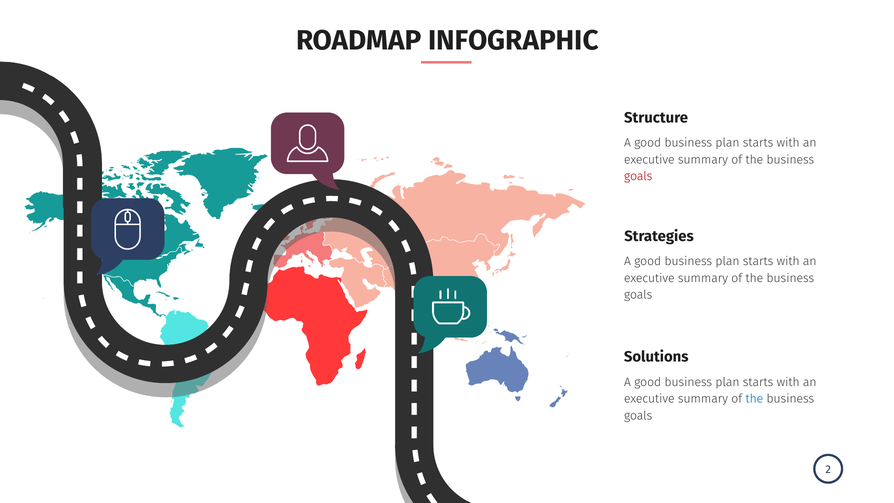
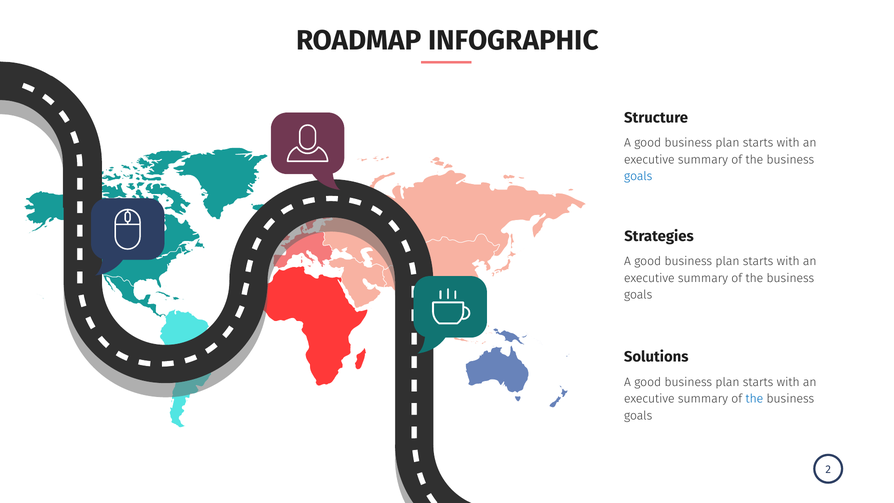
goals colour: red -> blue (638, 177)
